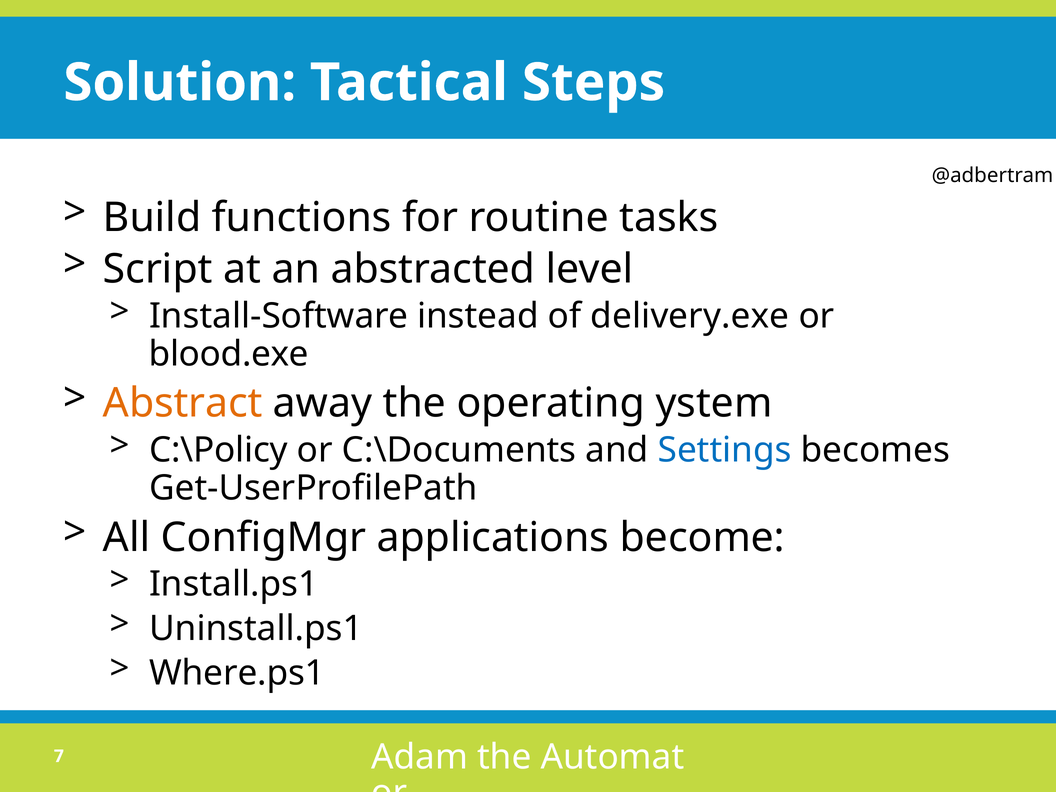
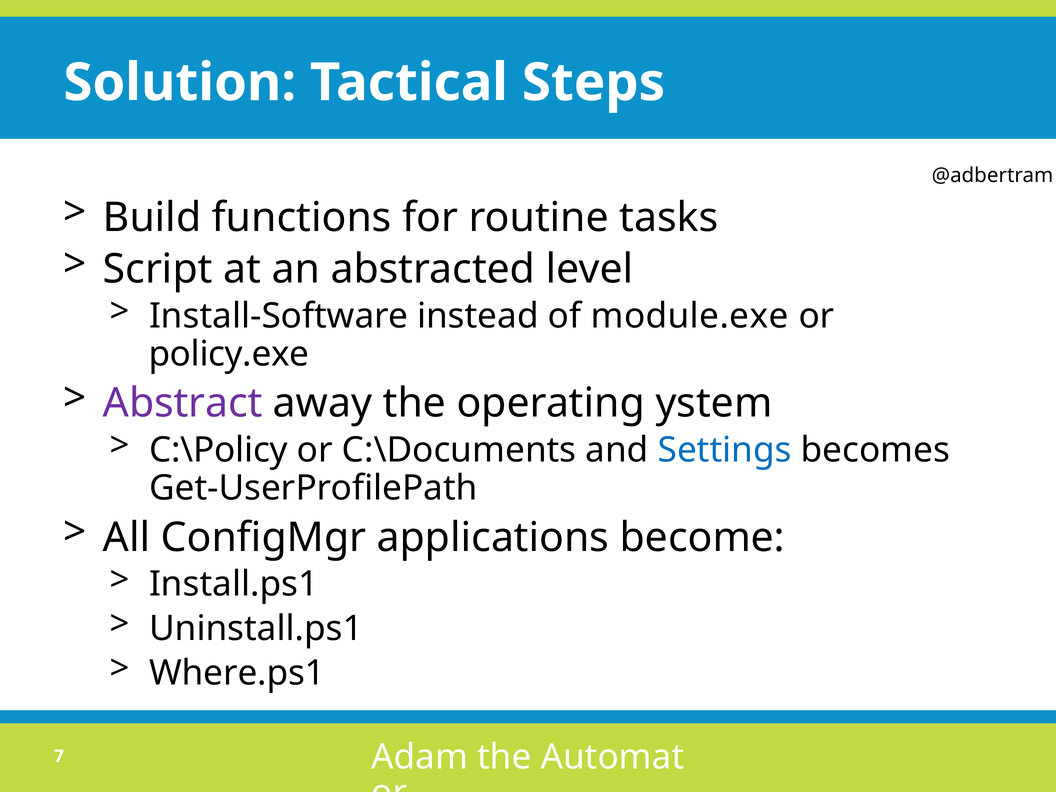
delivery.exe: delivery.exe -> module.exe (690, 316)
blood.exe: blood.exe -> policy.exe (229, 354)
Abstract colour: orange -> purple (183, 403)
